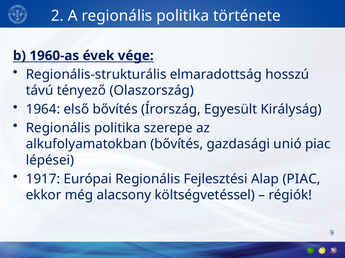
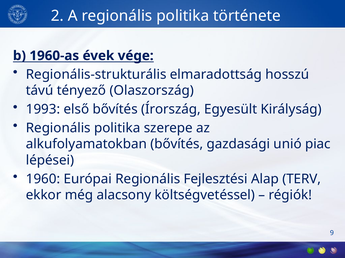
1964: 1964 -> 1993 (43, 110)
1917: 1917 -> 1960 (43, 179)
Alap PIAC: PIAC -> TERV (302, 179)
